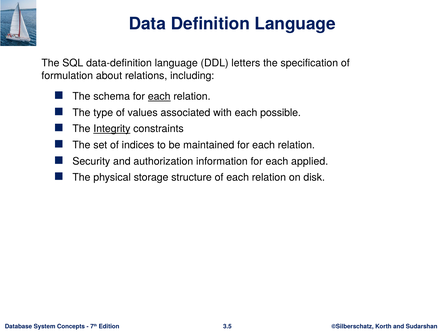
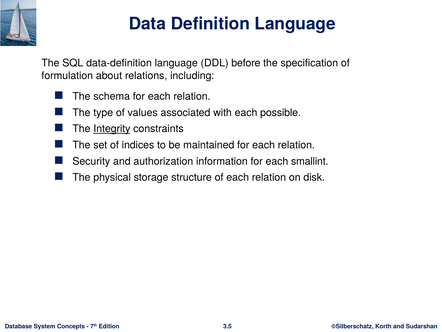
letters: letters -> before (246, 63)
each underline: present -> none (159, 96)
applied: applied -> smallint (310, 161)
